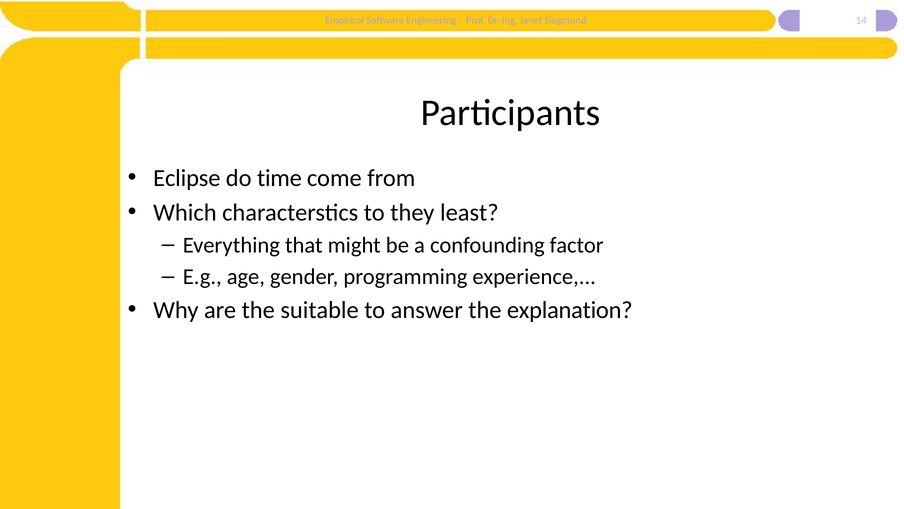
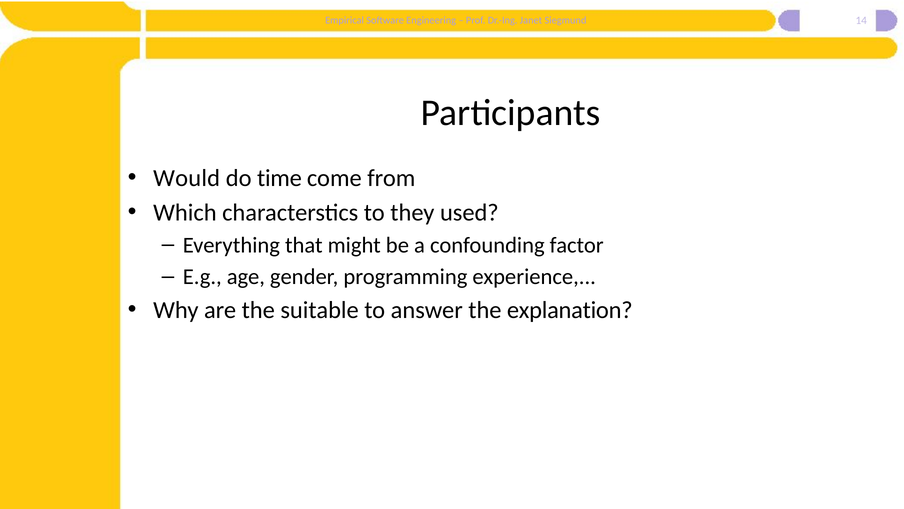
Eclipse: Eclipse -> Would (187, 178)
least: least -> used (469, 212)
